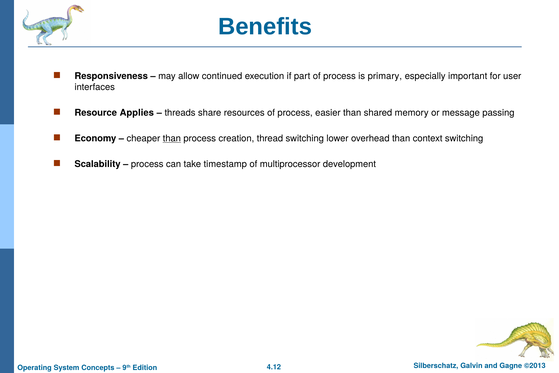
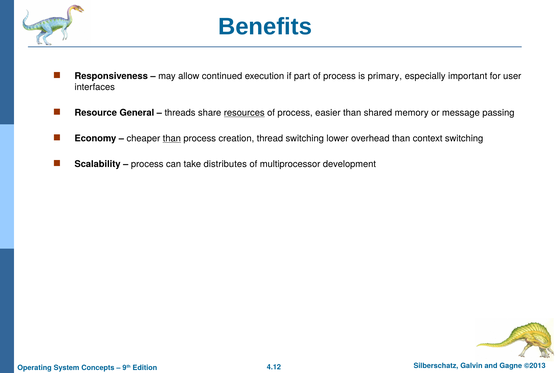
Applies: Applies -> General (137, 113)
resources underline: none -> present (244, 113)
timestamp: timestamp -> distributes (225, 164)
